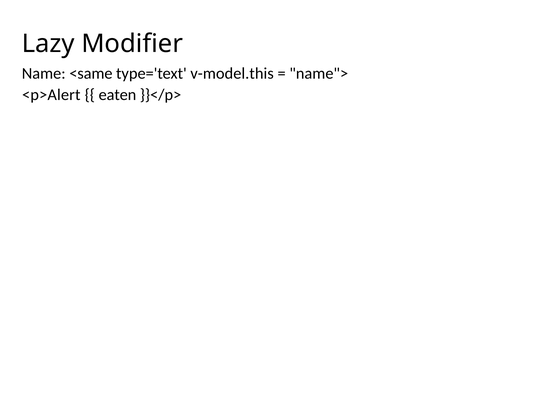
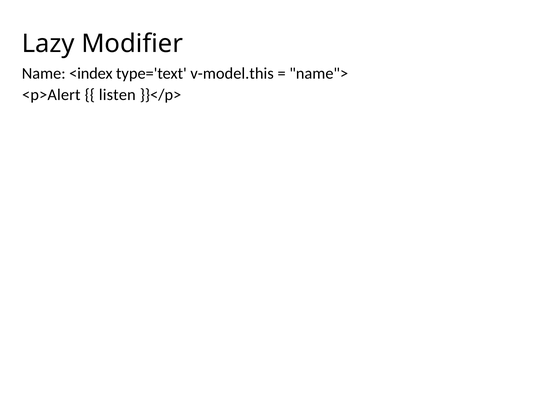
<same: <same -> <index (91, 73)
eaten: eaten -> listen (117, 95)
